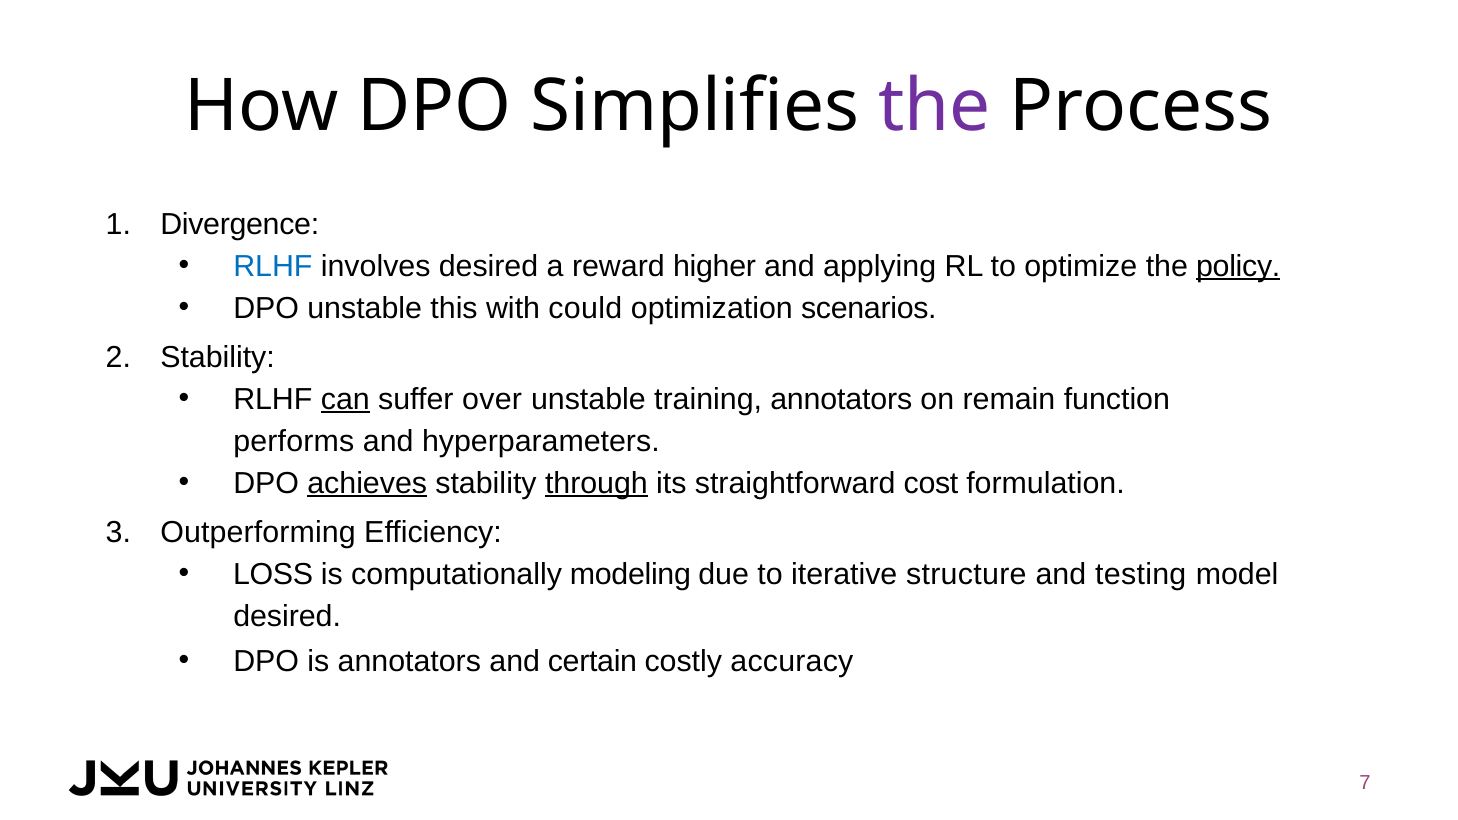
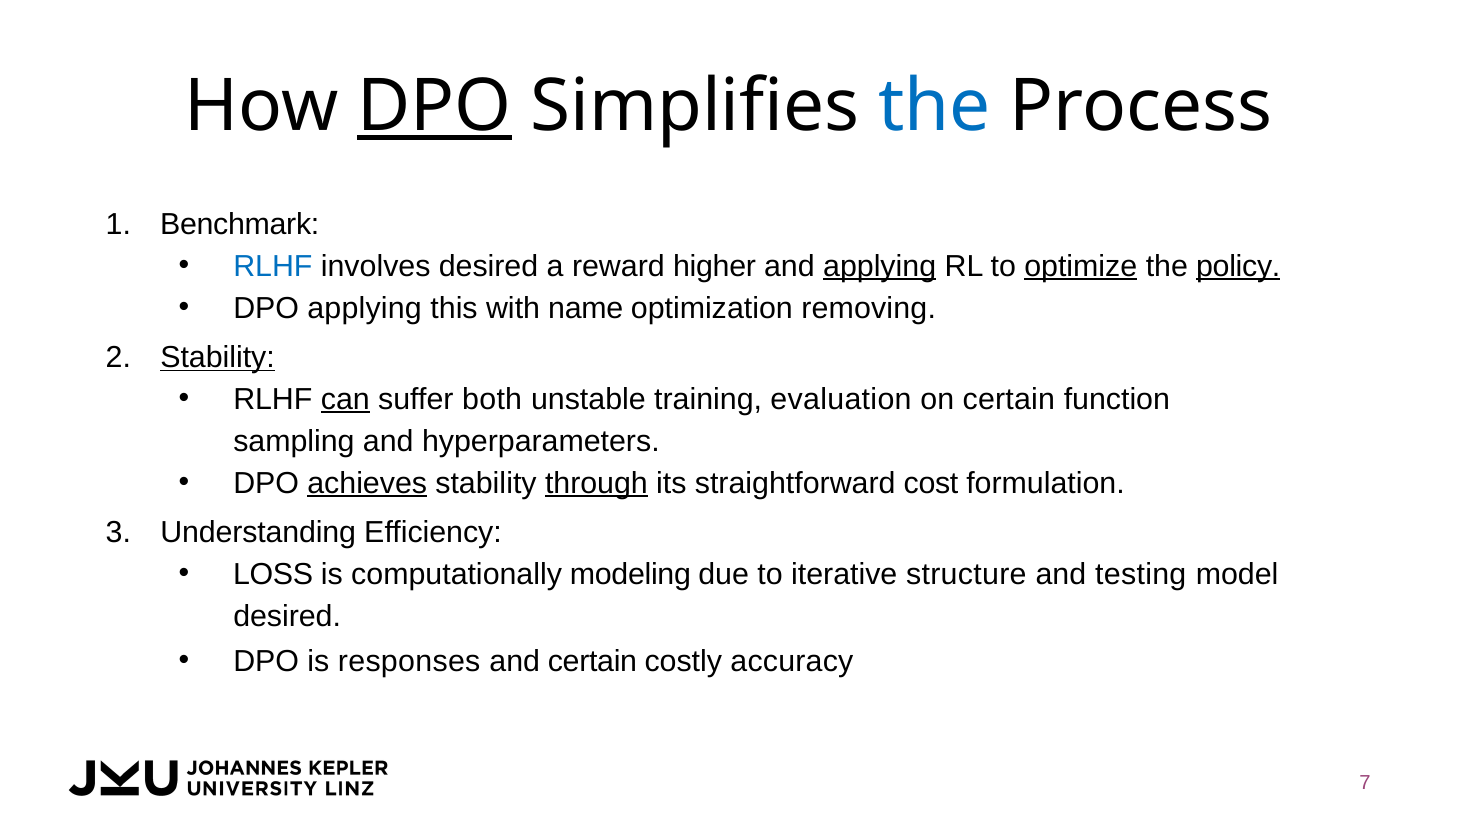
DPO underline: none -> present (434, 106)
the colour: purple -> blue (935, 106)
Divergence: Divergence -> Benchmark (240, 224)
applying underline: none -> present (880, 266)
optimize underline: none -> present (1081, 266)
DPO unstable: unstable -> applying (365, 308)
could: could -> name (586, 308)
scenarios: scenarios -> removing (869, 308)
Stability underline: none -> present (218, 357)
over: over -> both (492, 399)
training annotators: annotators -> evaluation (841, 399)
on remain: remain -> certain (1009, 399)
performs: performs -> sampling (294, 441)
Outperforming: Outperforming -> Understanding (258, 532)
is annotators: annotators -> responses (409, 662)
